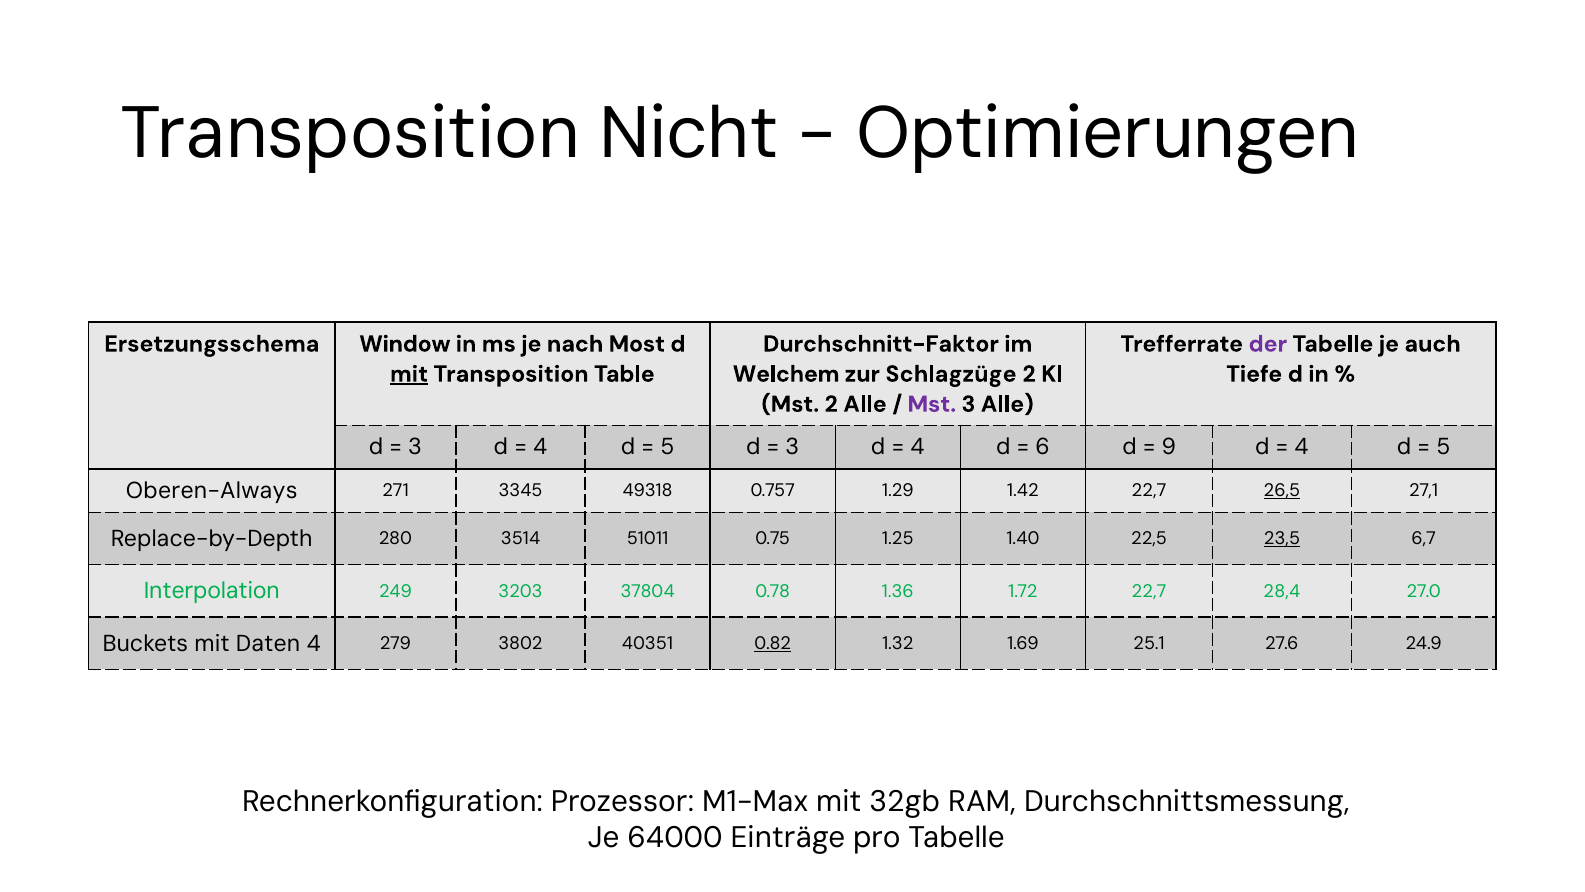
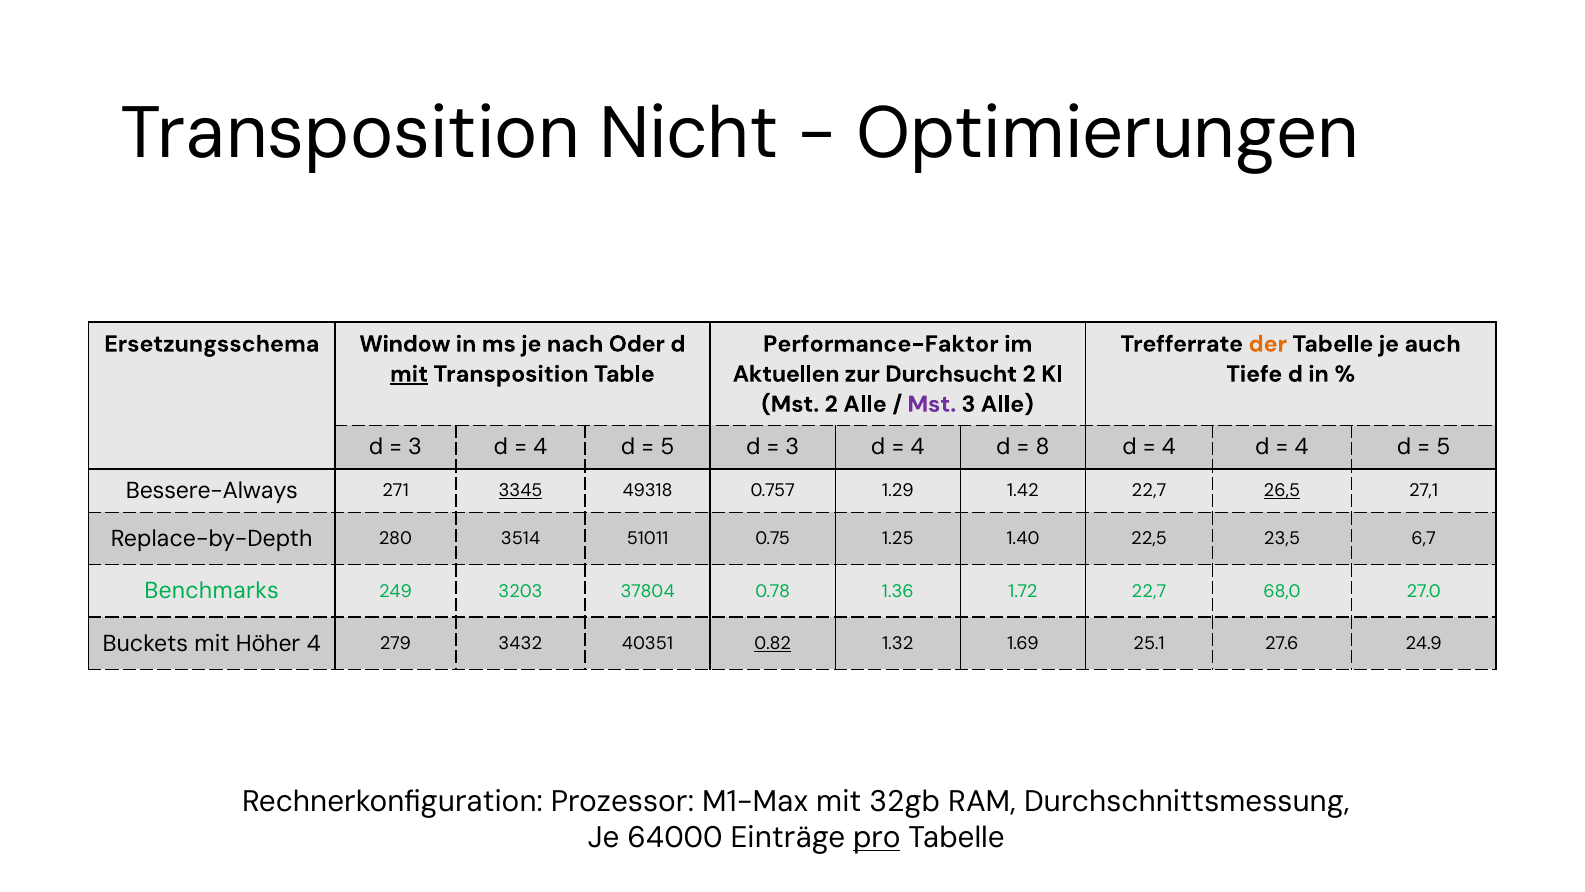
Most: Most -> Oder (637, 344)
Durchschnitt-Faktor: Durchschnitt-Faktor -> Performance-Faktor (881, 344)
der colour: purple -> orange (1268, 344)
Welchem: Welchem -> Aktuellen (786, 374)
Schlagzüge: Schlagzüge -> Durchsucht (951, 374)
6: 6 -> 8 (1043, 447)
9: 9 -> 4 (1169, 447)
Oberen-Always: Oberen-Always -> Bessere-Always (212, 491)
3345 underline: none -> present (520, 491)
23,5 underline: present -> none (1282, 538)
Interpolation: Interpolation -> Benchmarks (212, 591)
28,4: 28,4 -> 68,0 (1282, 591)
Daten: Daten -> Höher (268, 643)
3802: 3802 -> 3432 (520, 643)
pro underline: none -> present (877, 837)
